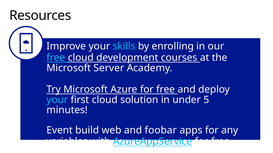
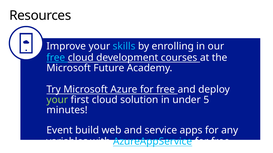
Server: Server -> Future (109, 68)
your colour: light blue -> light green (57, 100)
foobar: foobar -> service (161, 131)
